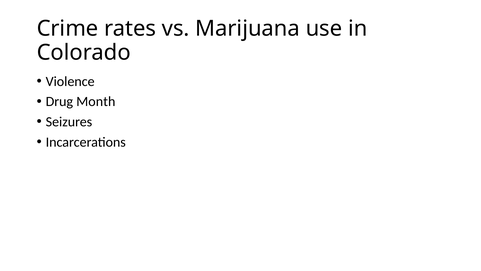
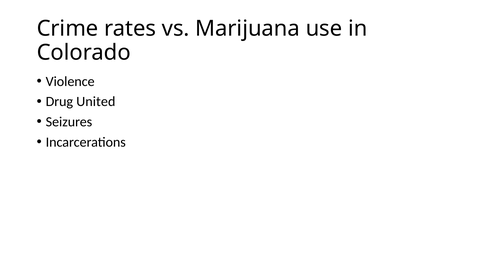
Month: Month -> United (96, 101)
